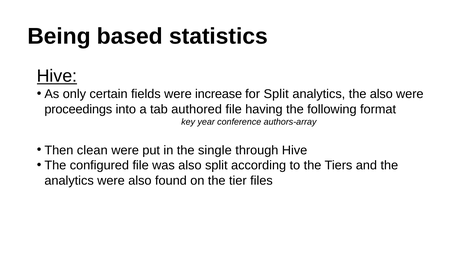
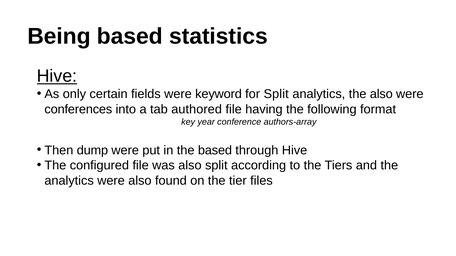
increase: increase -> keyword (219, 94)
proceedings: proceedings -> conferences (78, 109)
clean: clean -> dump (92, 150)
the single: single -> based (215, 150)
